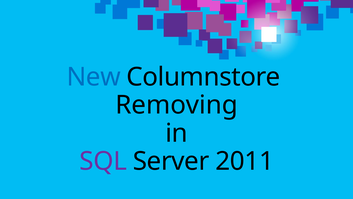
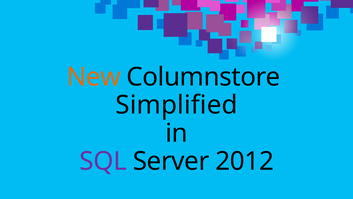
New colour: blue -> orange (94, 77)
Removing: Removing -> Simplified (176, 105)
2011: 2011 -> 2012 (245, 161)
